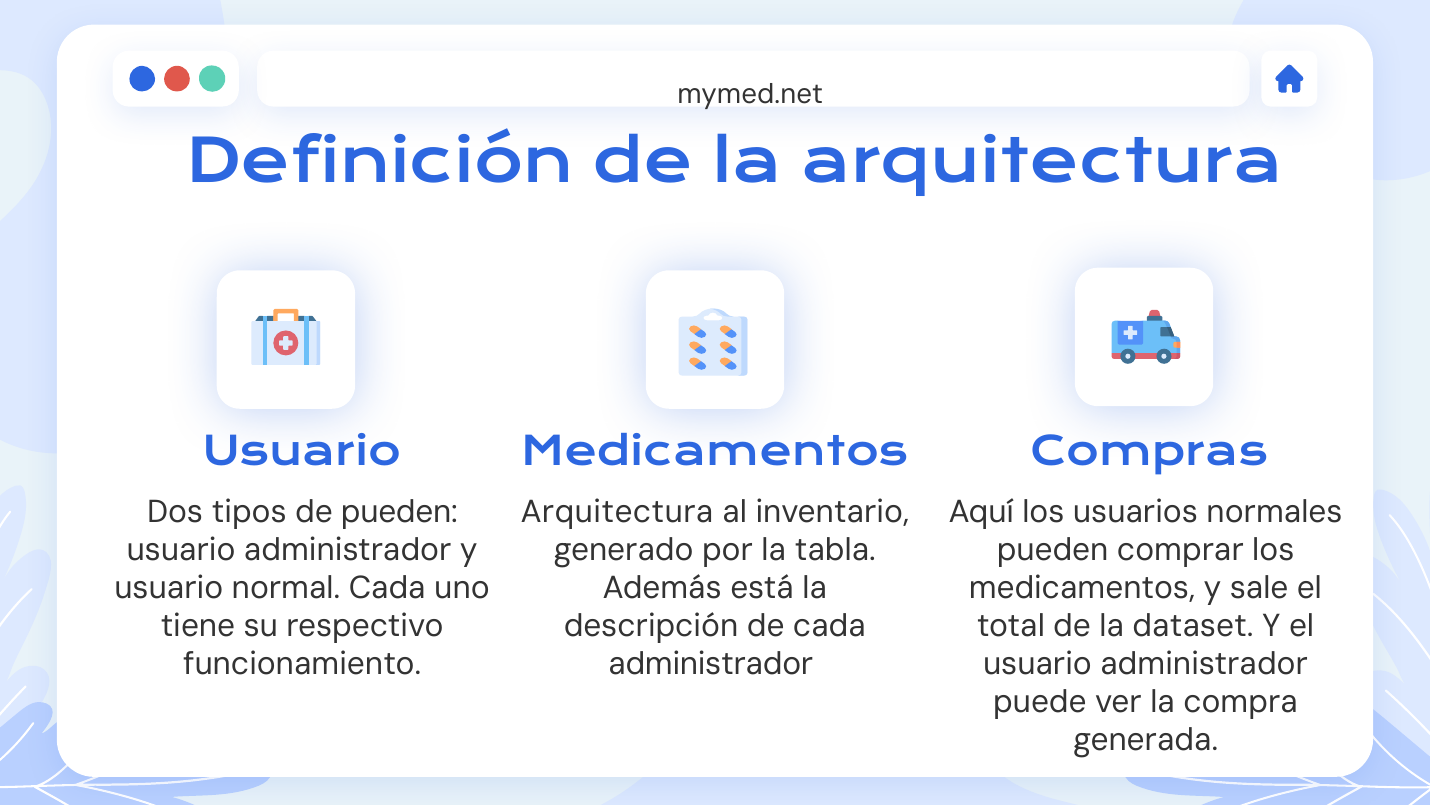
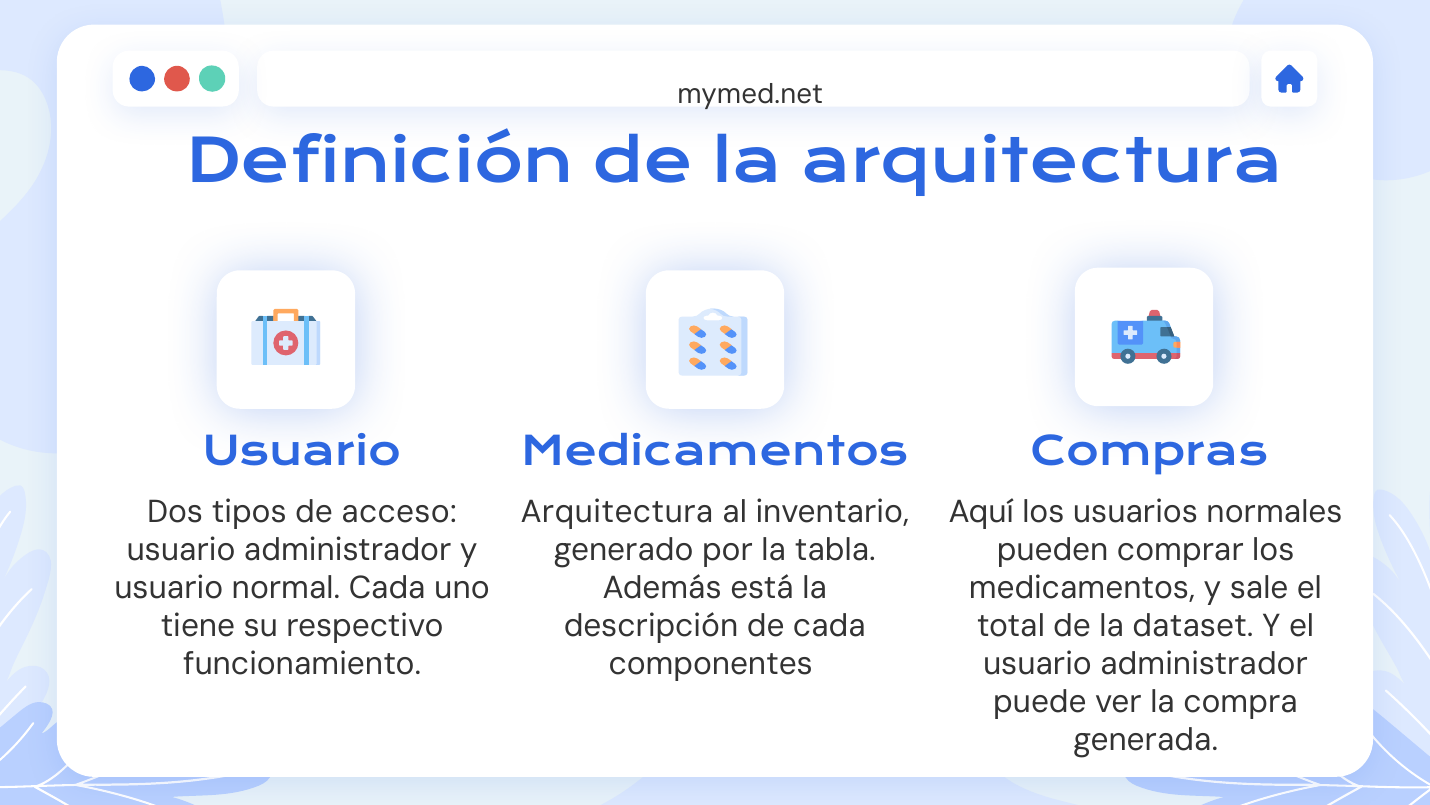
de pueden: pueden -> acceso (399, 511)
administrador: administrador -> componentes (711, 664)
